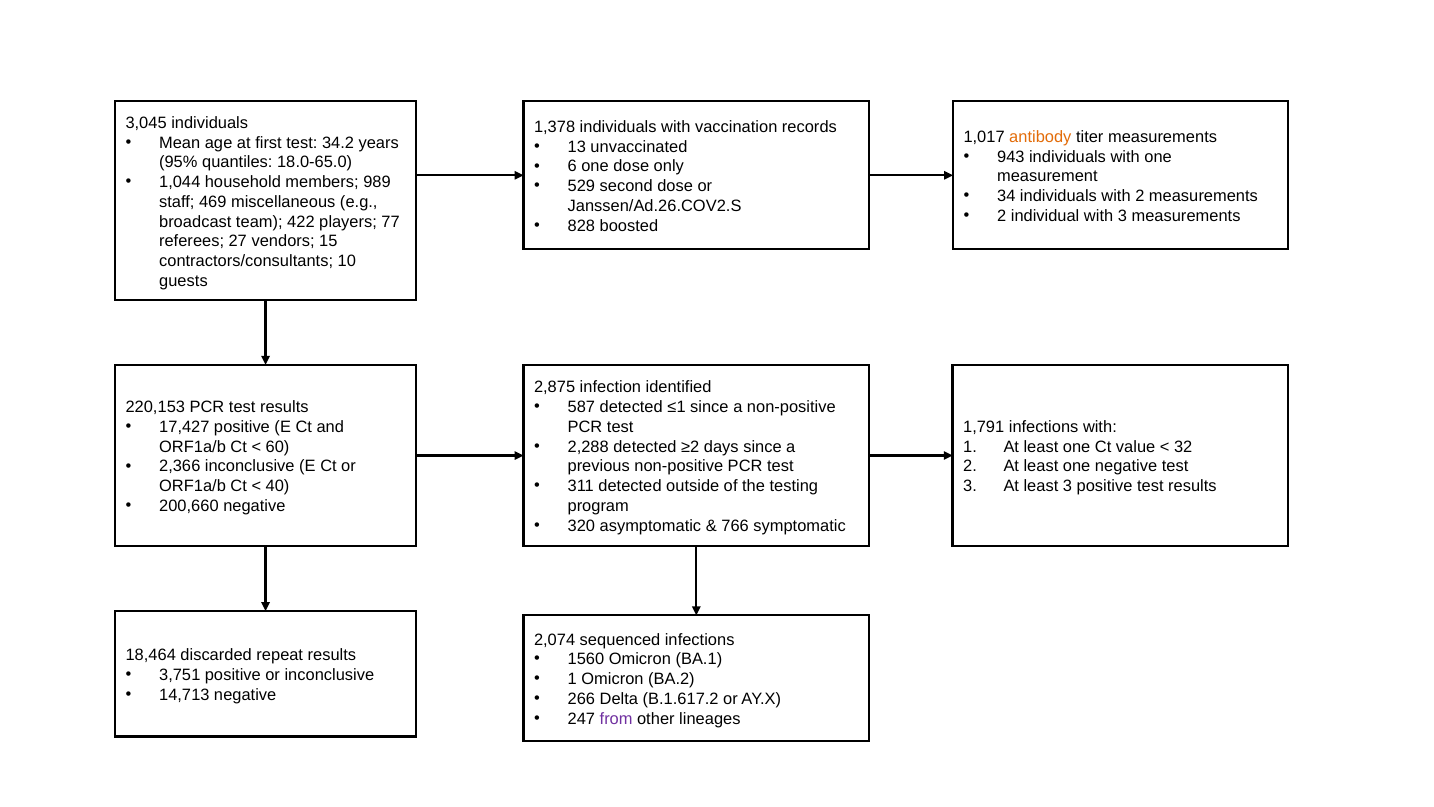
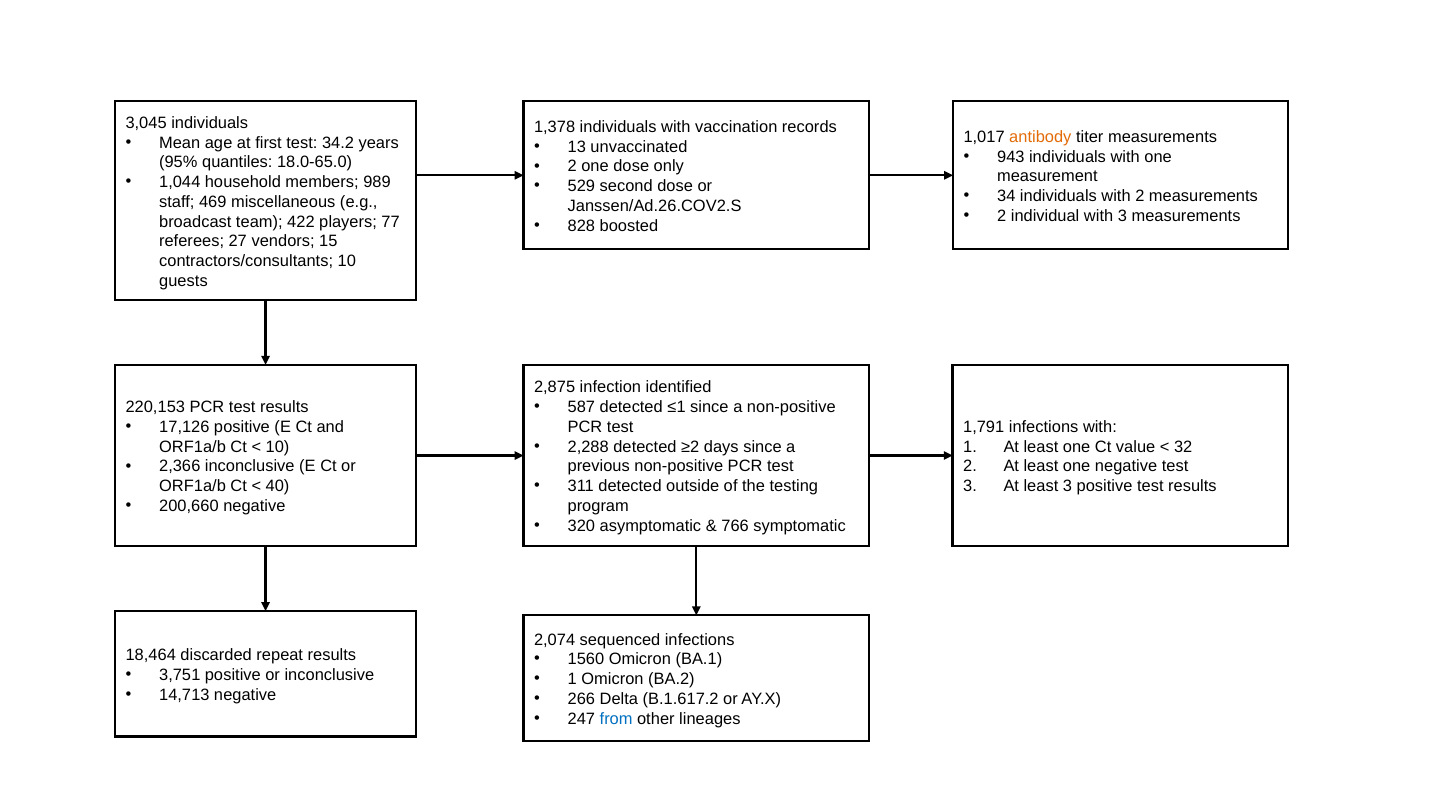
6: 6 -> 2 (572, 166)
17,427: 17,427 -> 17,126 (184, 427)
60: 60 -> 10 (278, 447)
from colour: purple -> blue (616, 718)
